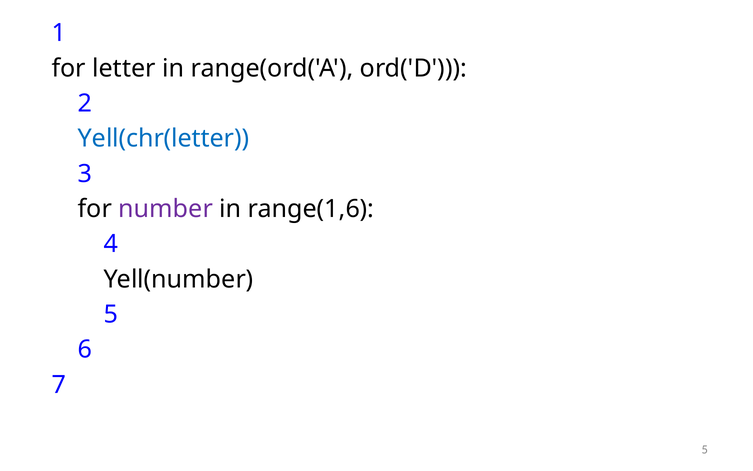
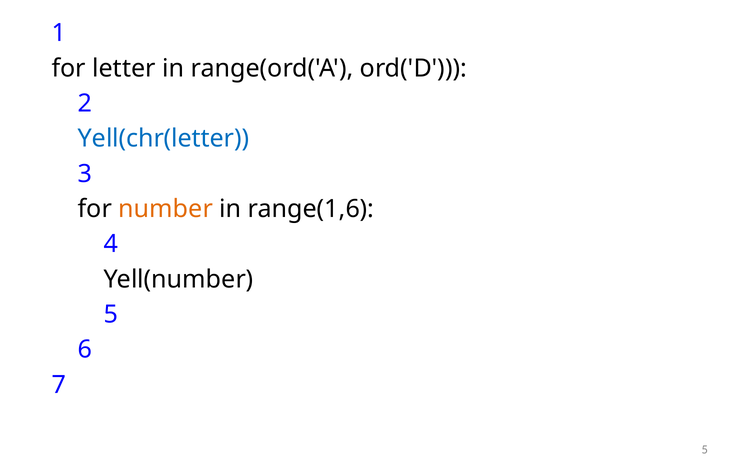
number colour: purple -> orange (166, 209)
